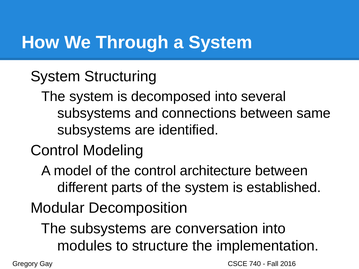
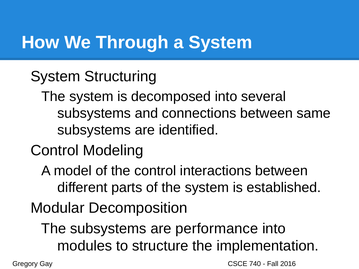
architecture: architecture -> interactions (216, 171)
conversation: conversation -> performance (217, 229)
